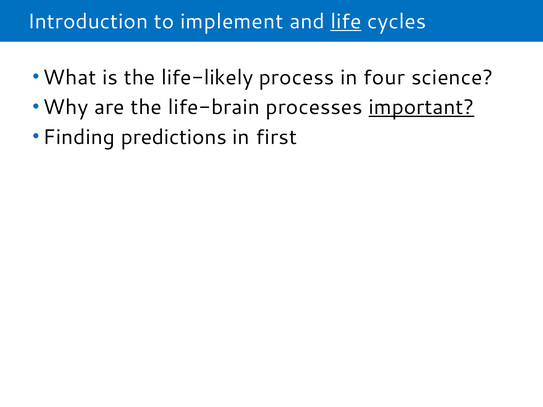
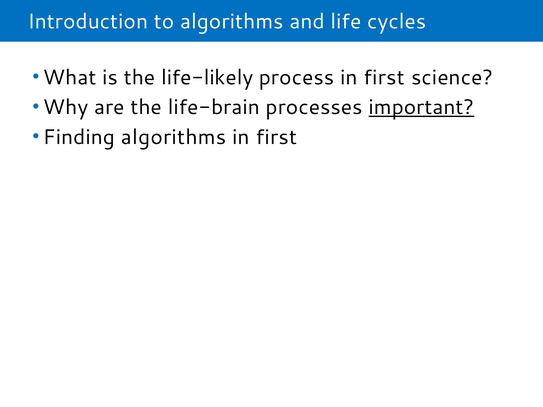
to implement: implement -> algorithms (232, 21)
life underline: present -> none (346, 21)
process in four: four -> first (384, 77)
Finding predictions: predictions -> algorithms (174, 137)
